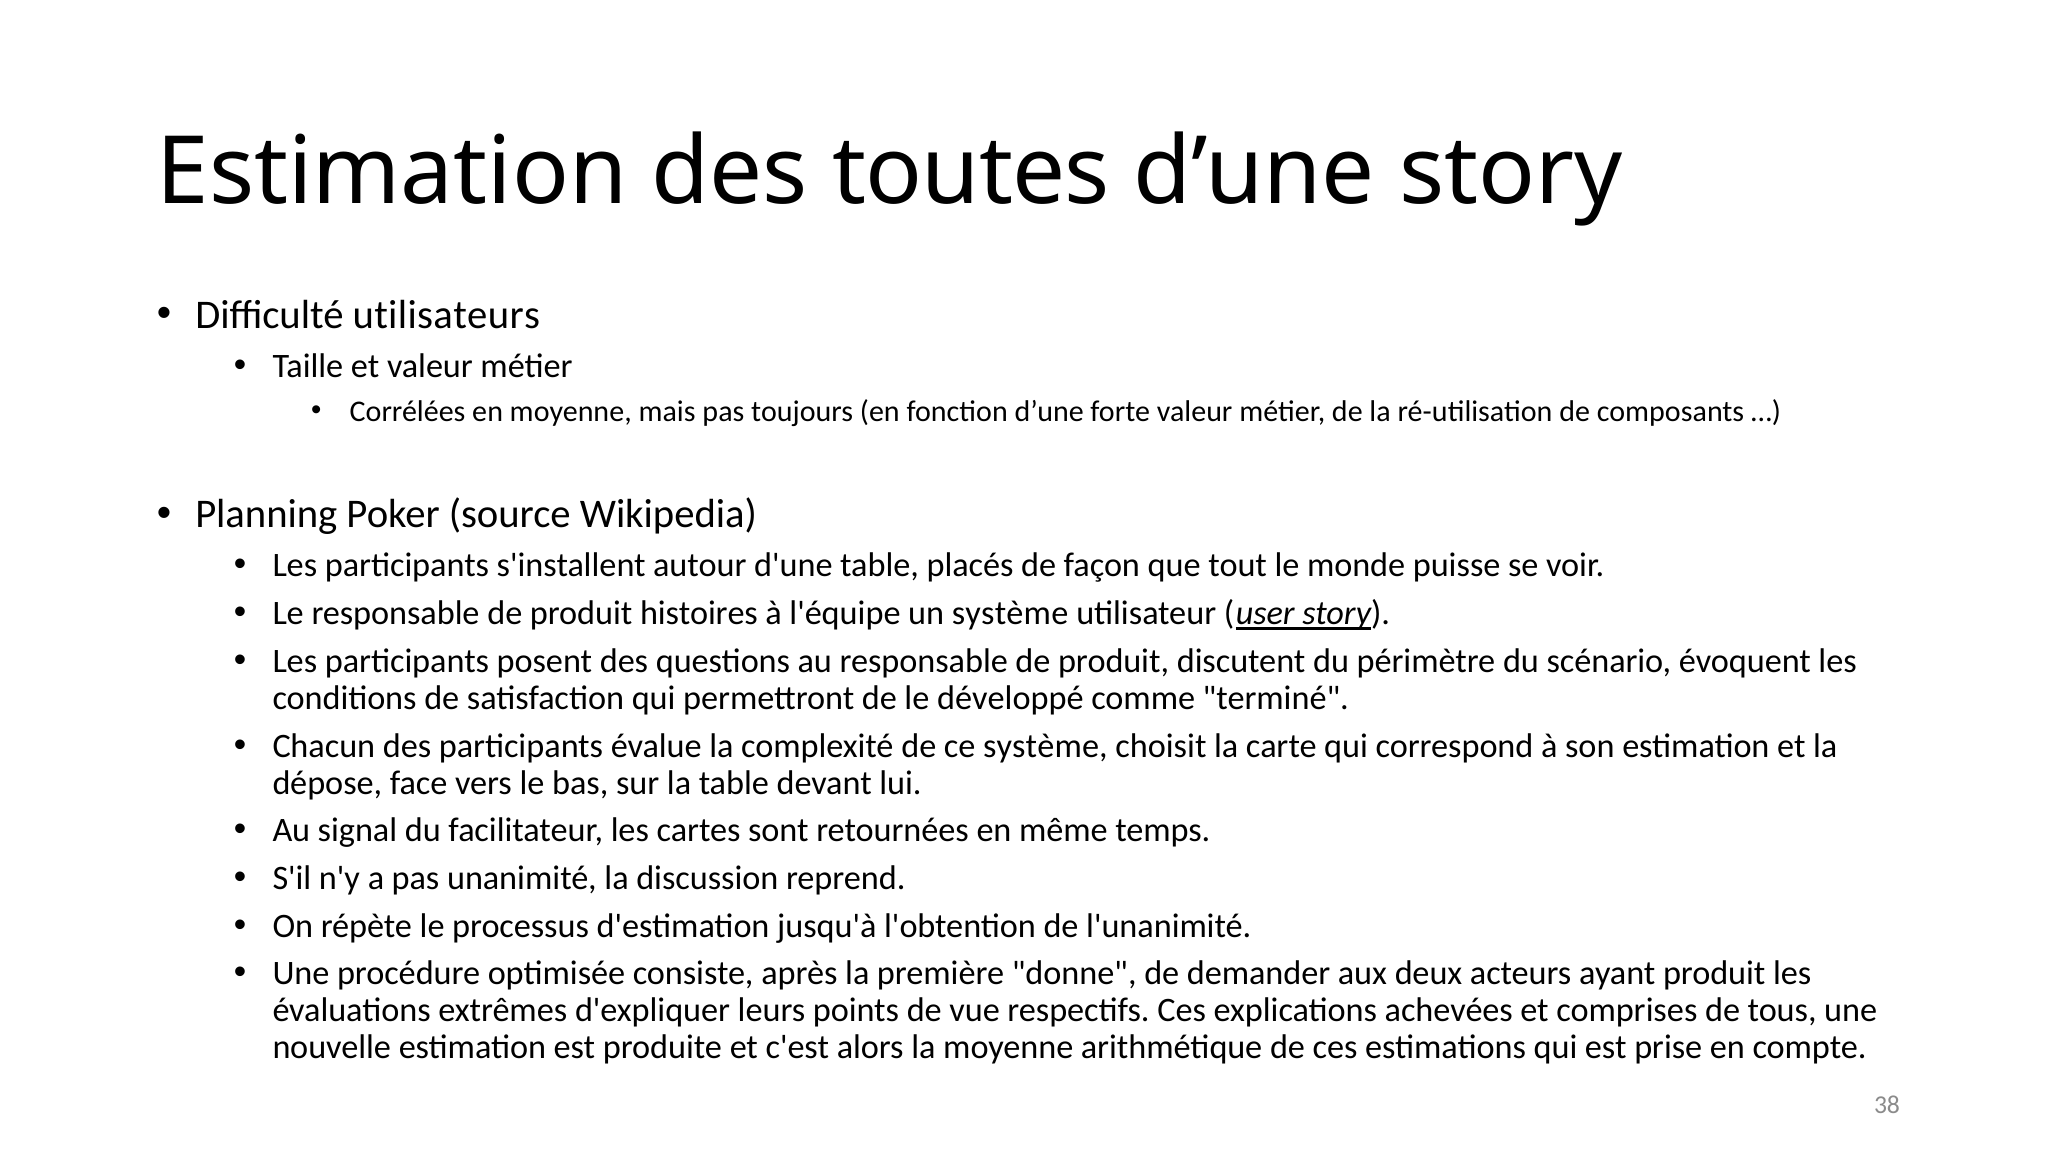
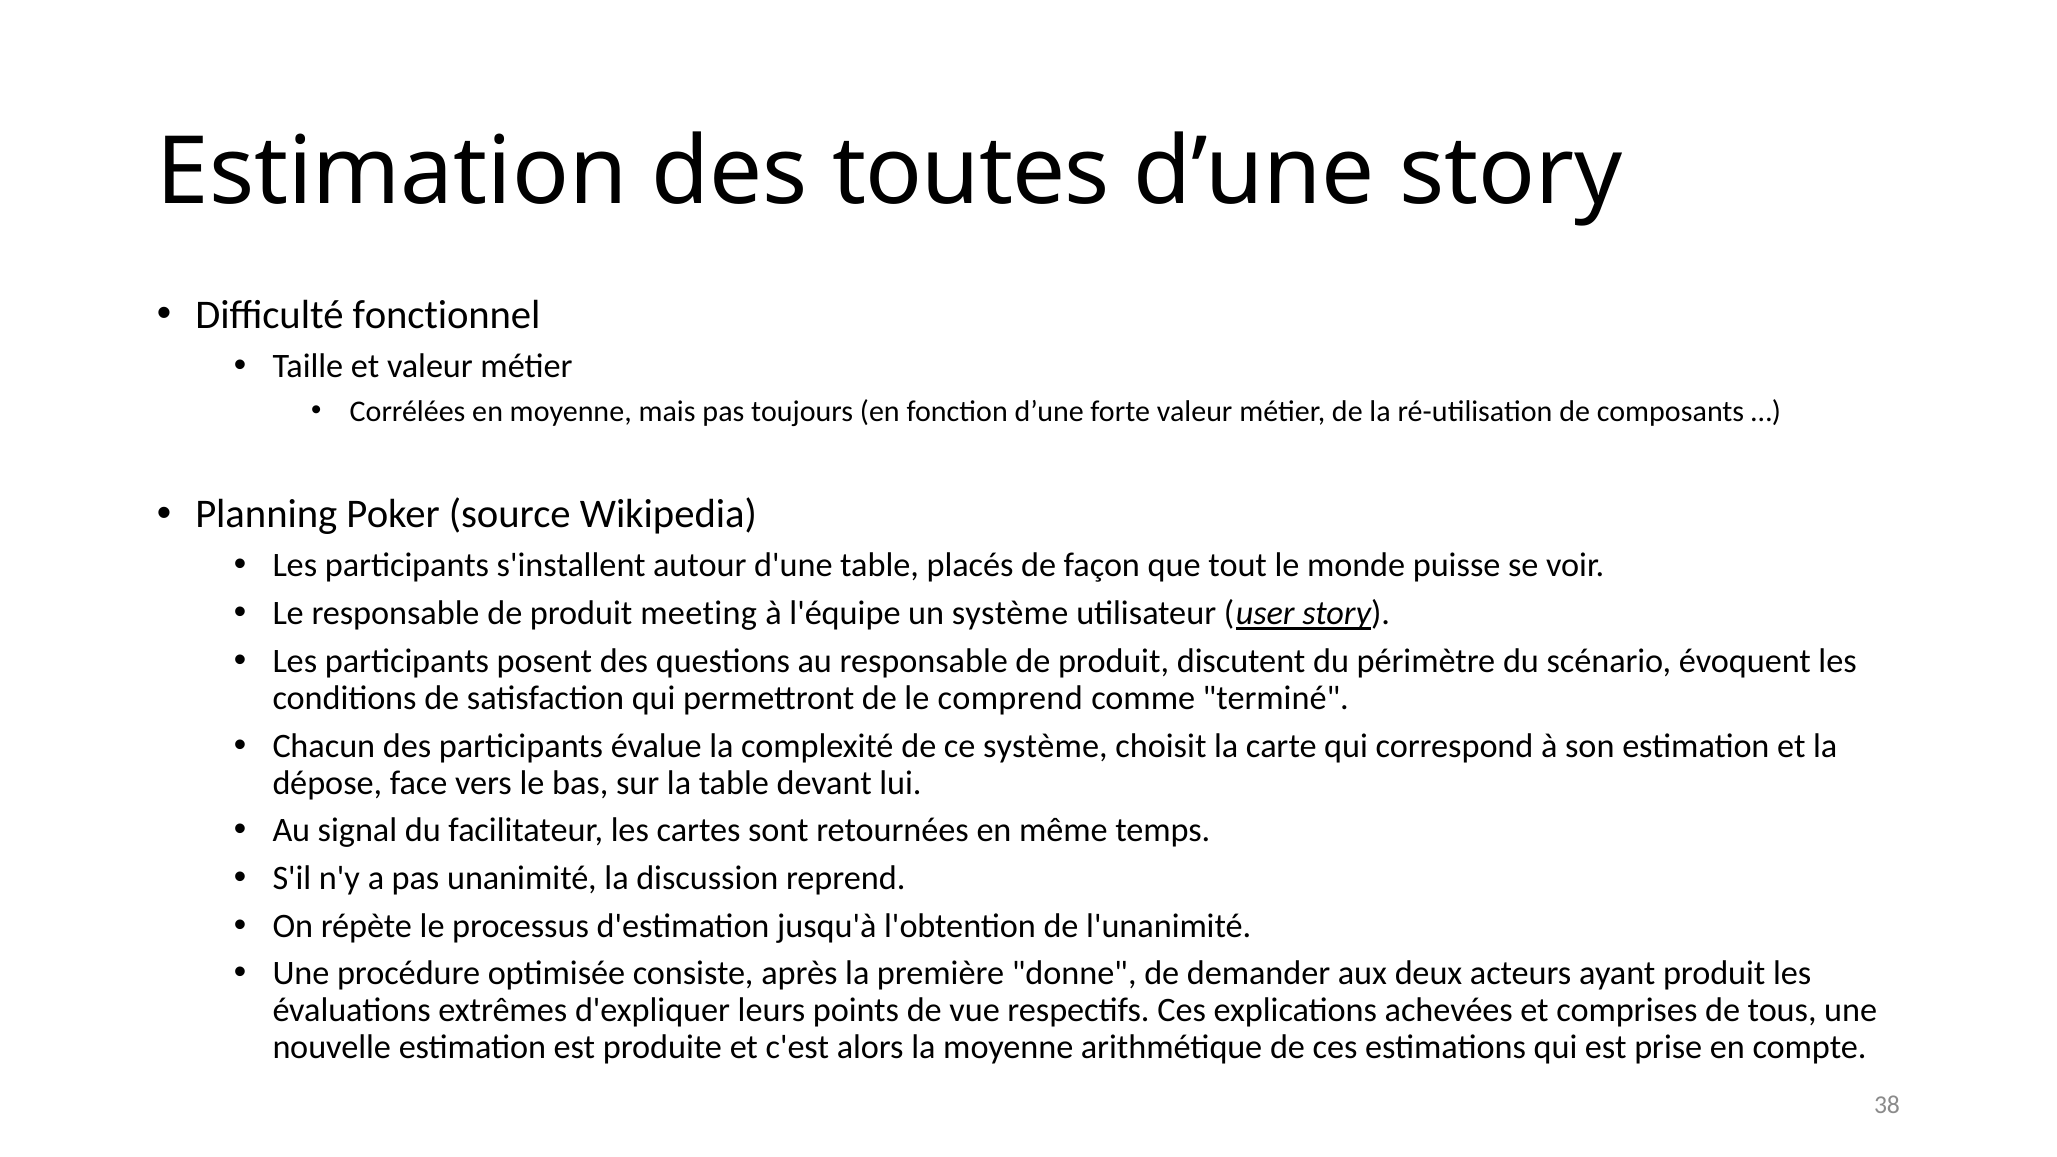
utilisateurs: utilisateurs -> fonctionnel (446, 315)
histoires: histoires -> meeting (699, 613)
développé: développé -> comprend (1010, 698)
